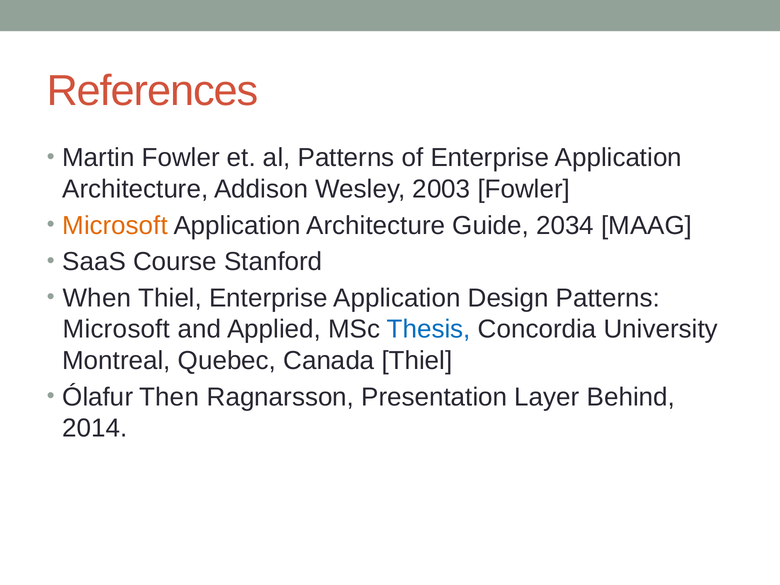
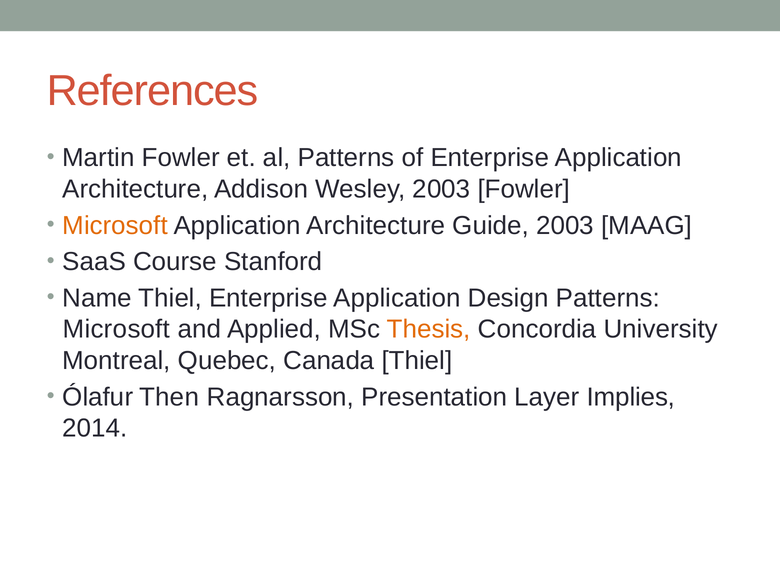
Guide 2034: 2034 -> 2003 (565, 225)
When: When -> Name (97, 298)
Thesis colour: blue -> orange (429, 329)
Behind: Behind -> Implies (631, 397)
